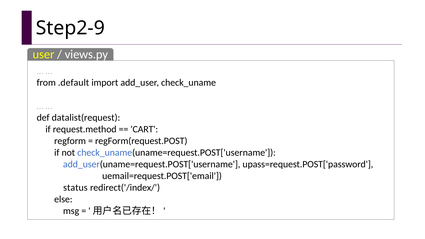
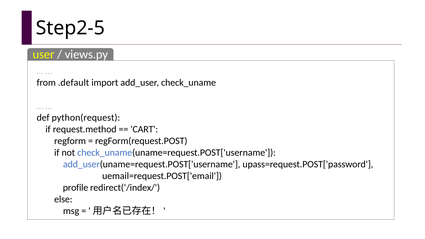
Step2-9: Step2-9 -> Step2-5 (70, 28)
datalist(request: datalist(request -> python(request (86, 118)
status: status -> profile (76, 188)
